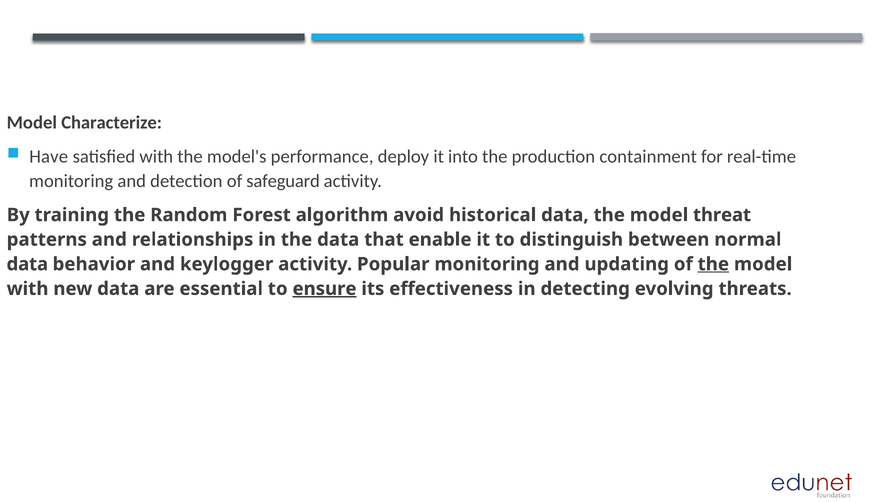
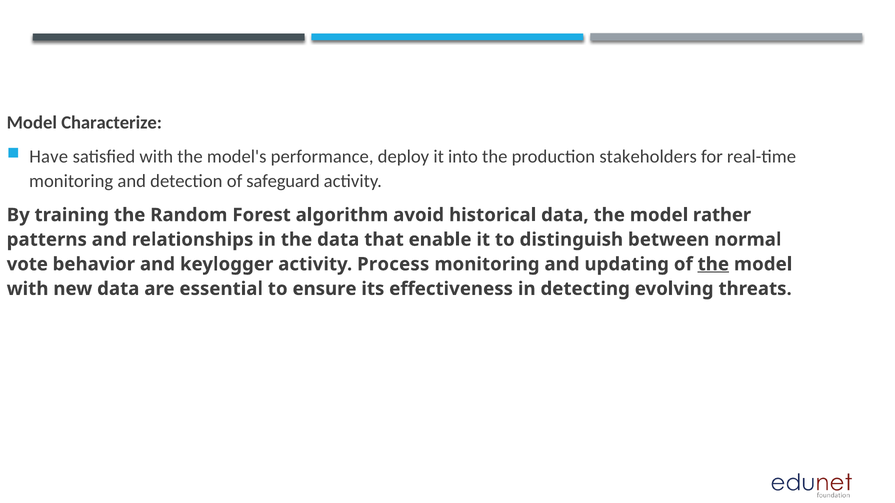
containment: containment -> stakeholders (648, 157)
threat: threat -> rather (722, 215)
data: data -> vote (27, 264)
Popular: Popular -> Process (393, 264)
ensure underline: present -> none (325, 289)
